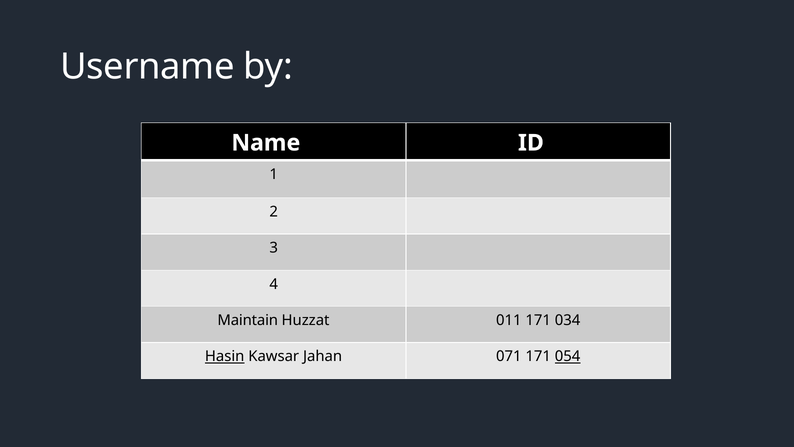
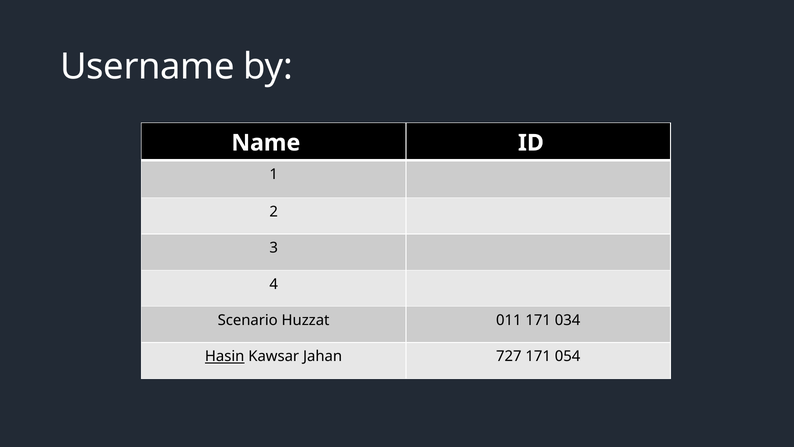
Maintain: Maintain -> Scenario (248, 320)
071: 071 -> 727 (509, 356)
054 underline: present -> none (568, 356)
